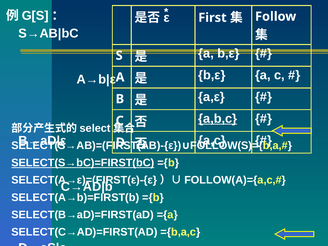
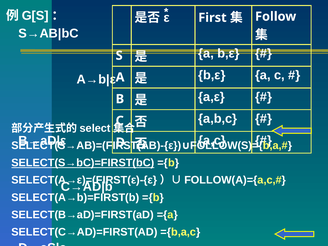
a,b,c underline: present -> none (218, 119)
